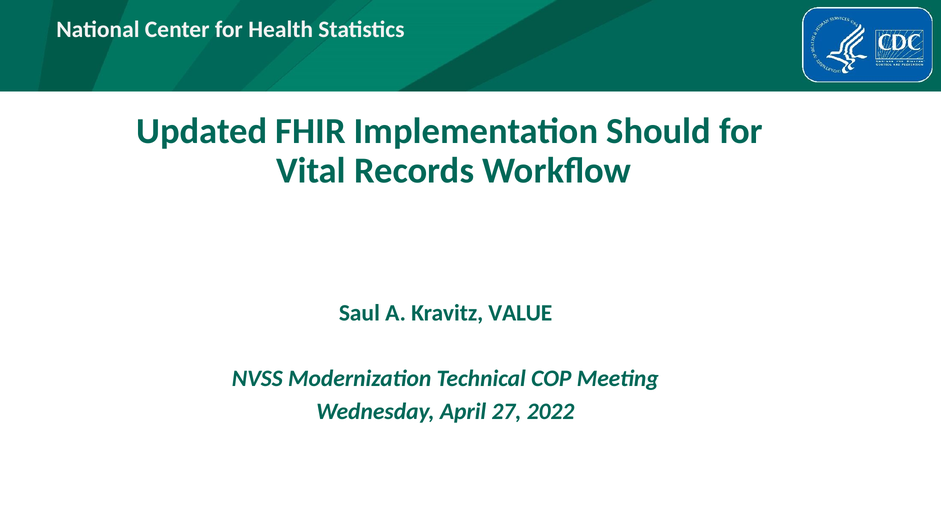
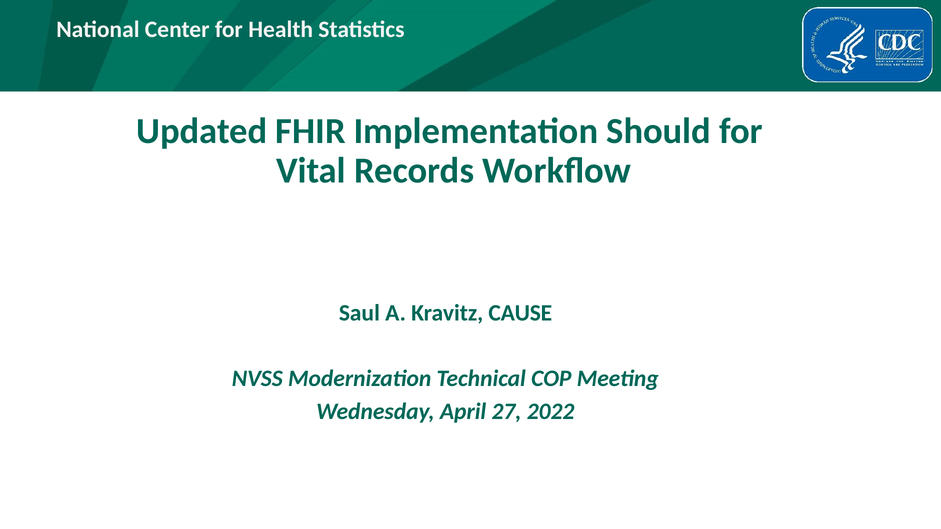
VALUE: VALUE -> CAUSE (520, 313)
